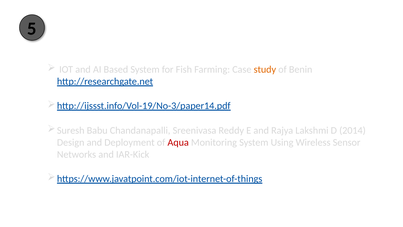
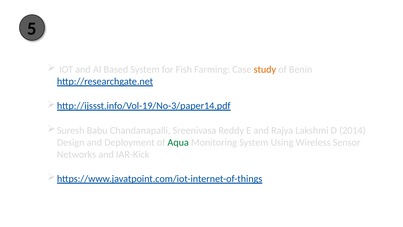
Aqua colour: red -> green (178, 142)
